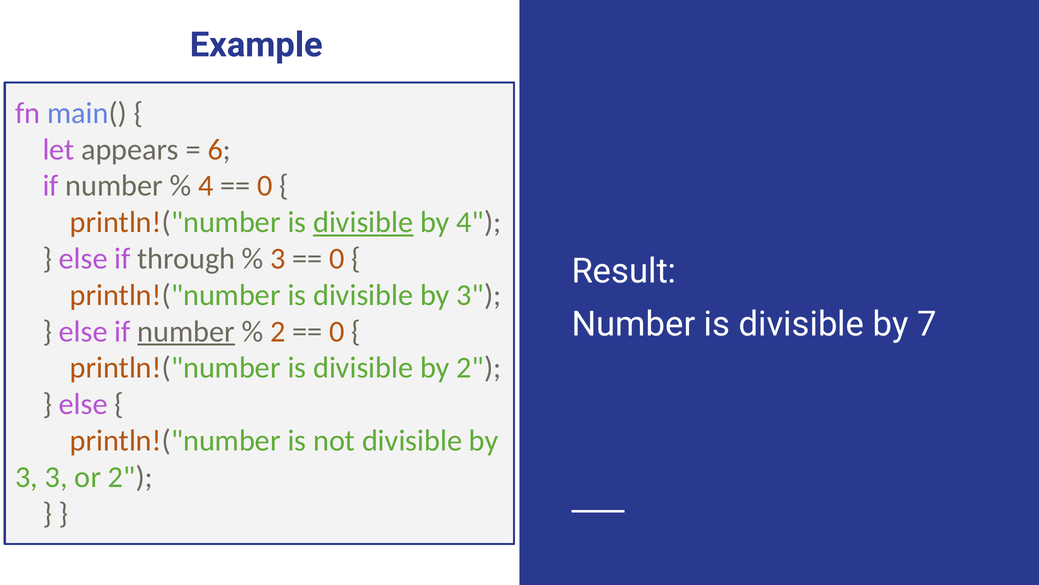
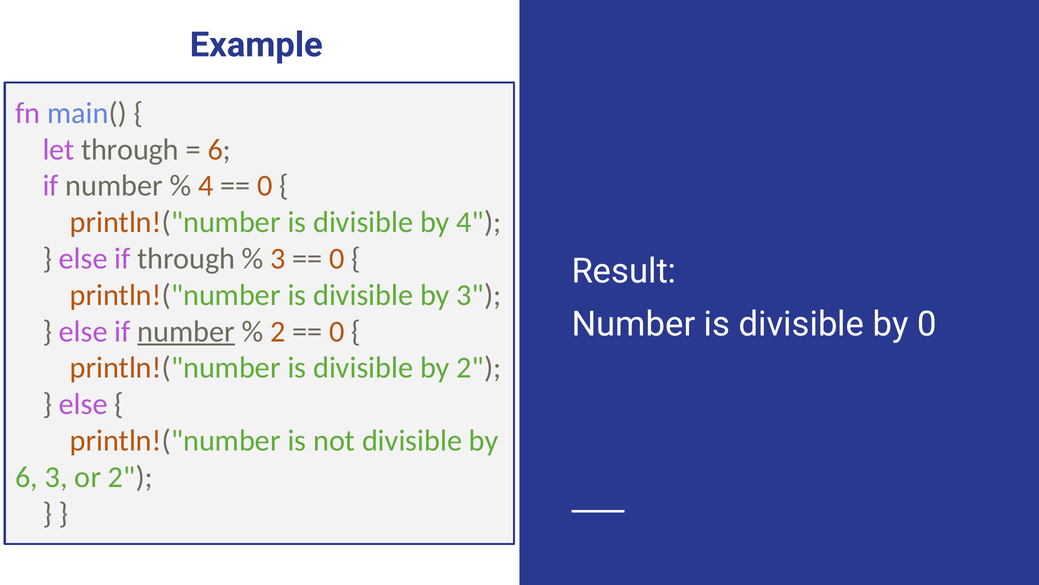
let appears: appears -> through (130, 149)
divisible underline: present -> none (363, 222)
by 7: 7 -> 0 (927, 324)
3: 3 -> 6 (27, 477)
